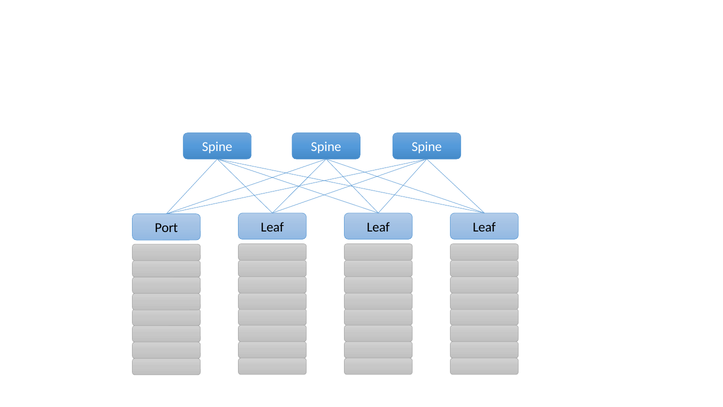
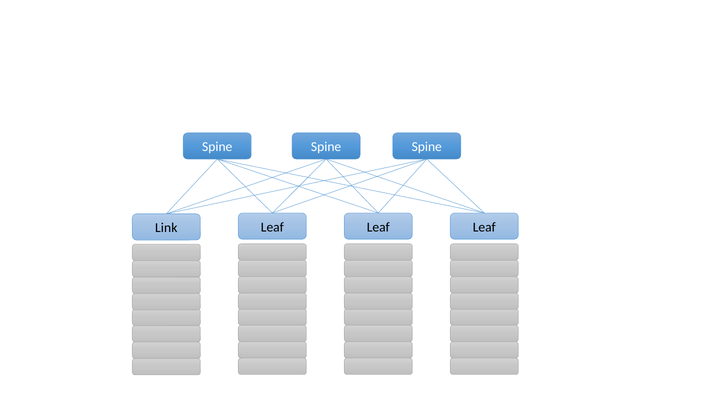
Port: Port -> Link (166, 228)
